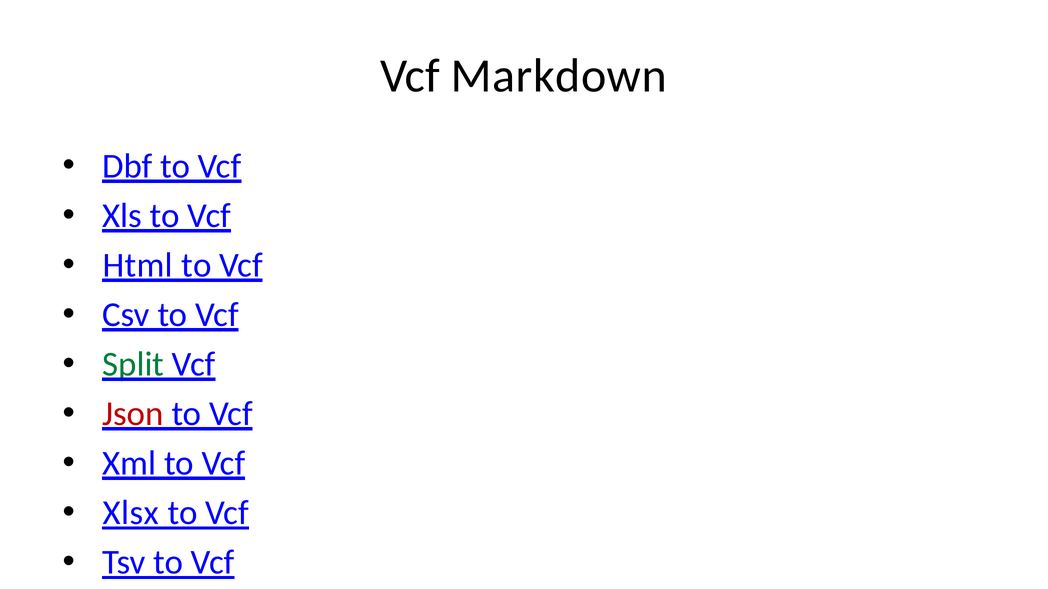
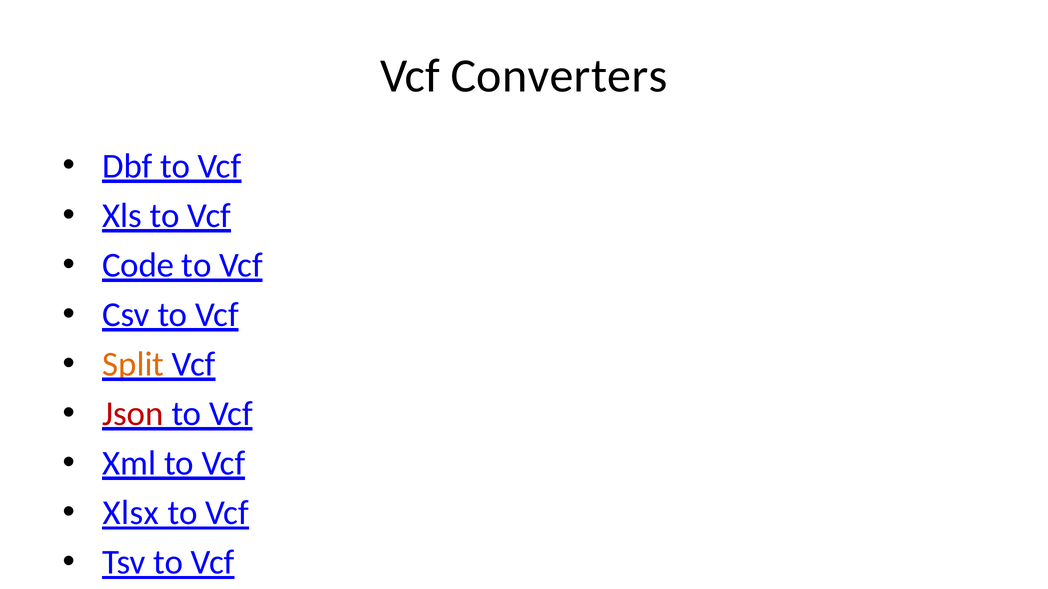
Markdown: Markdown -> Converters (559, 76)
Html: Html -> Code (138, 265)
Split colour: green -> orange (133, 365)
